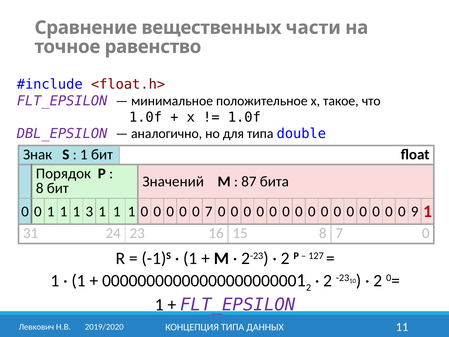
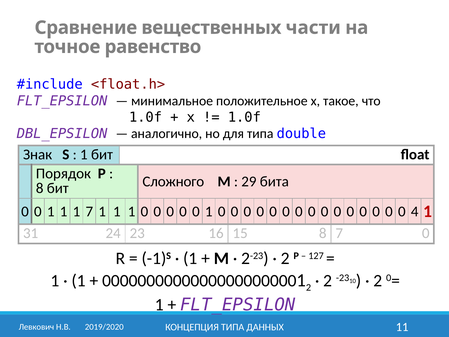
Значений: Значений -> Сложного (173, 182)
87: 87 -> 29 (249, 182)
1 3: 3 -> 7 (89, 211)
0 0 0 7: 7 -> 1 (209, 211)
9: 9 -> 4 (415, 211)
